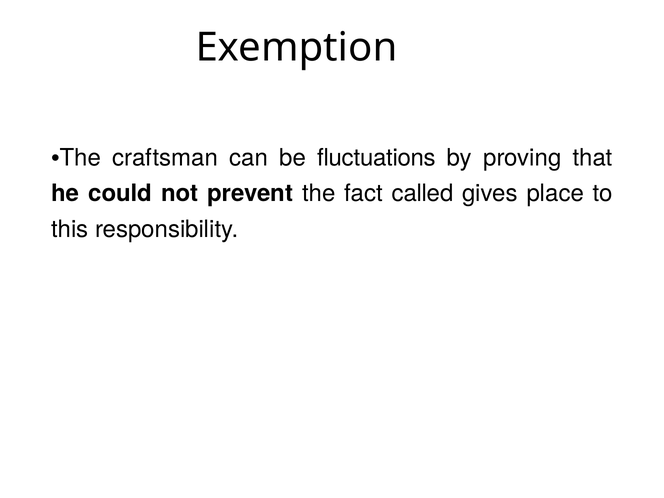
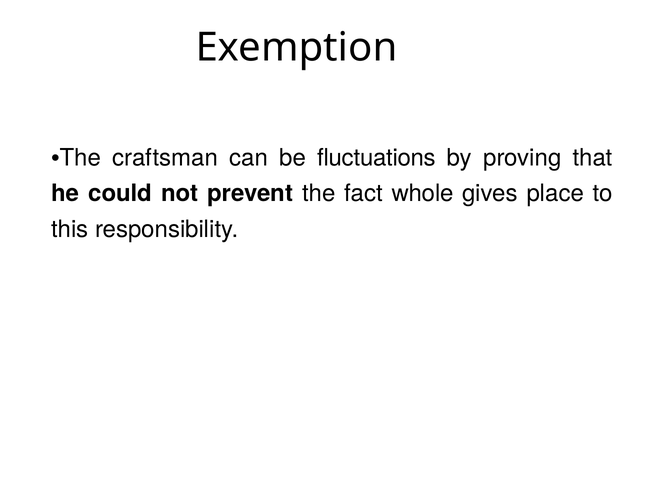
called: called -> whole (423, 193)
